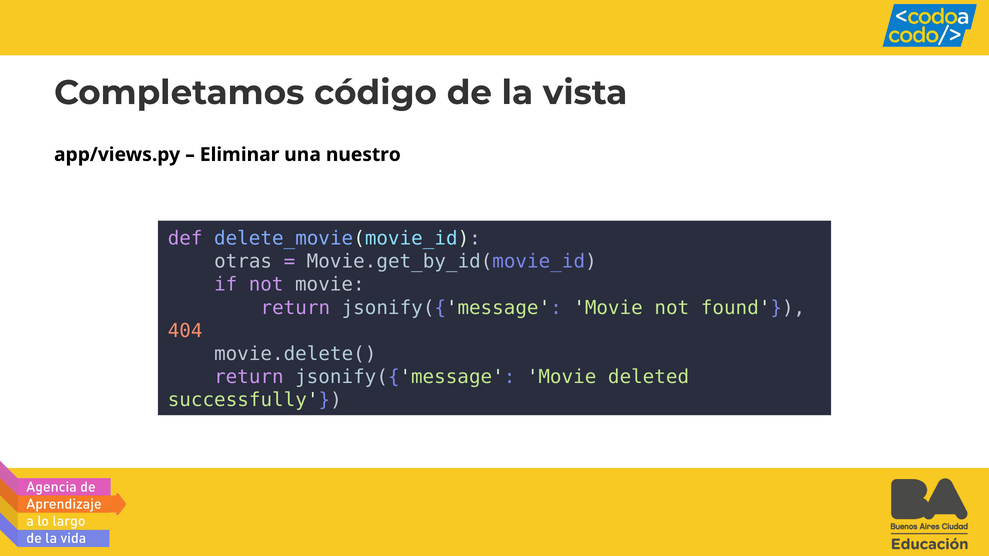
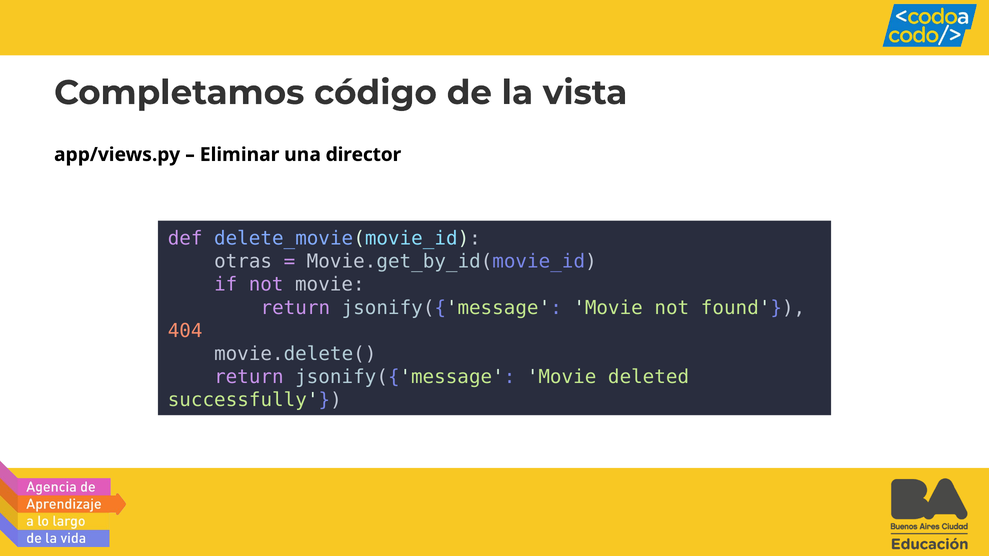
nuestro: nuestro -> director (363, 155)
